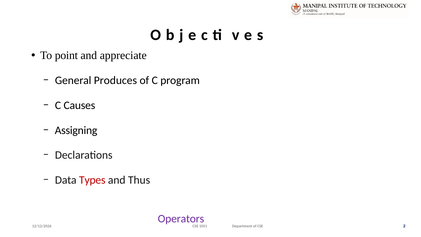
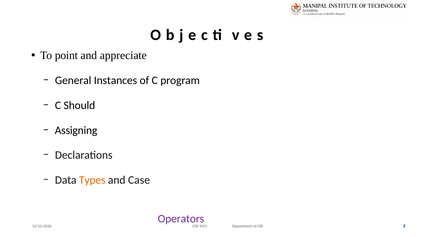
Produces: Produces -> Instances (115, 80)
Causes: Causes -> Should (79, 105)
Types colour: red -> orange (92, 180)
Thus: Thus -> Case (139, 180)
